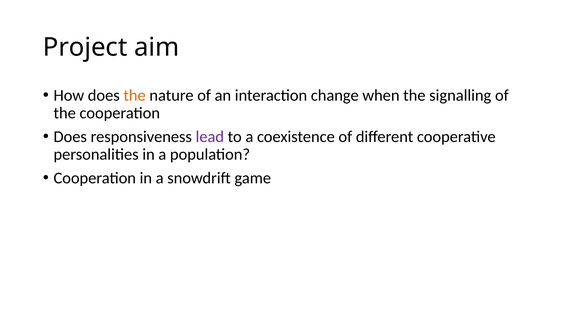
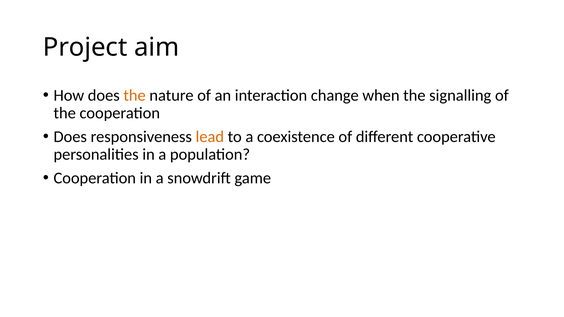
lead colour: purple -> orange (210, 137)
